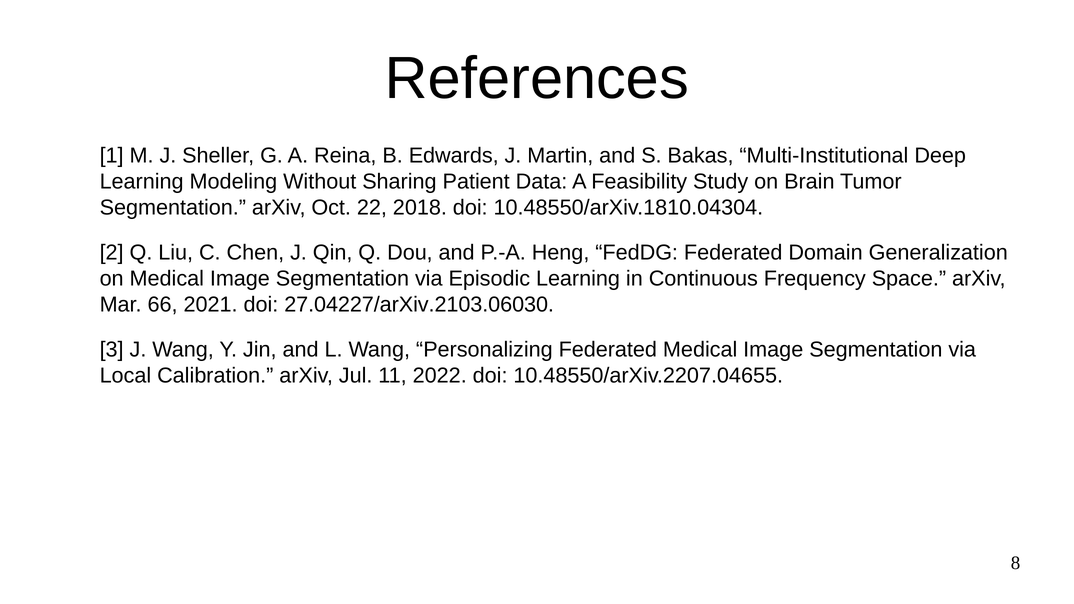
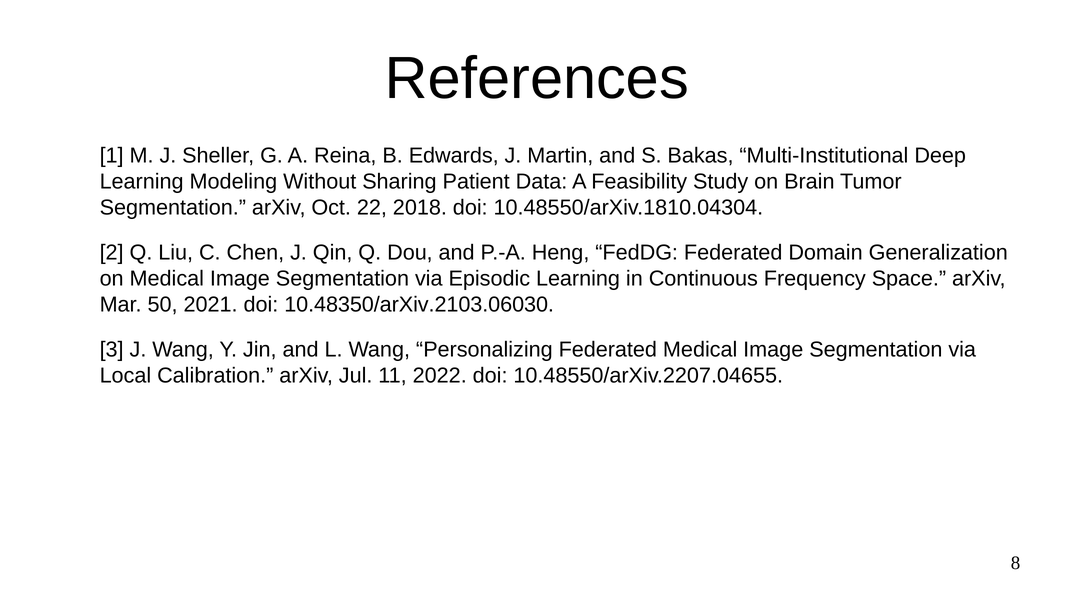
66: 66 -> 50 (163, 305)
27.04227/arXiv.2103.06030: 27.04227/arXiv.2103.06030 -> 10.48350/arXiv.2103.06030 (419, 305)
